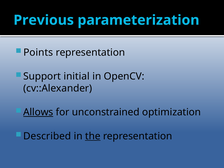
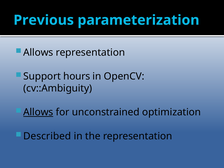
Points: Points -> Allows (38, 52)
initial: initial -> hours (77, 76)
cv::Alexander: cv::Alexander -> cv::Ambiguity (58, 88)
the underline: present -> none (93, 136)
